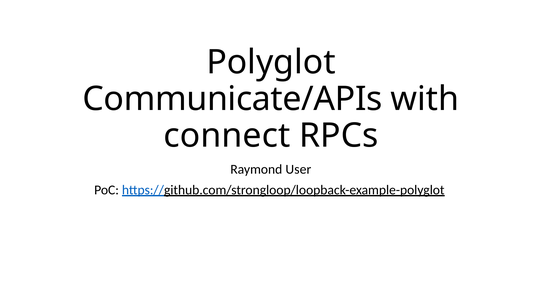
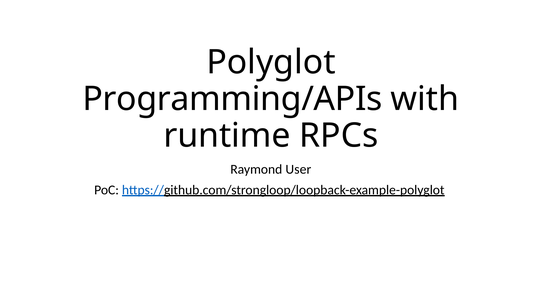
Communicate/APIs: Communicate/APIs -> Programming/APIs (232, 99)
connect: connect -> runtime (227, 135)
